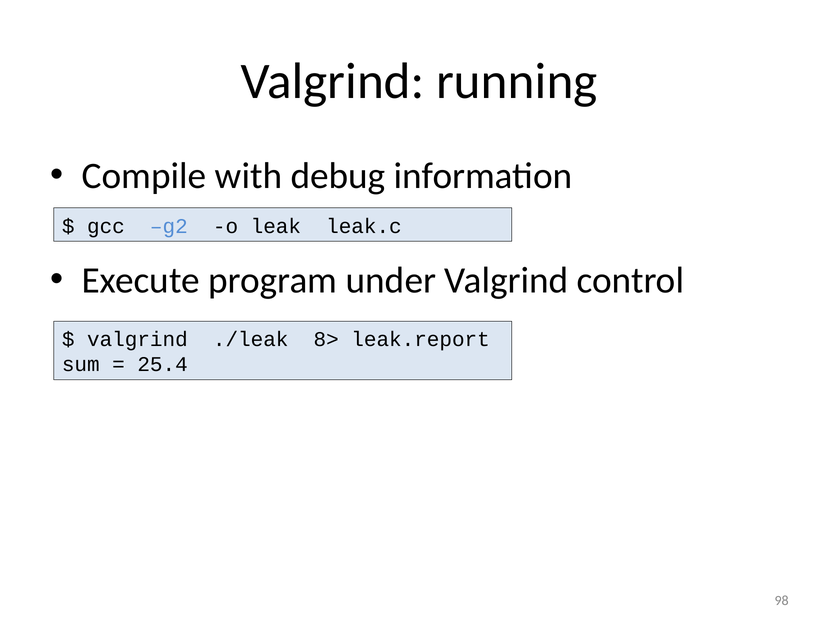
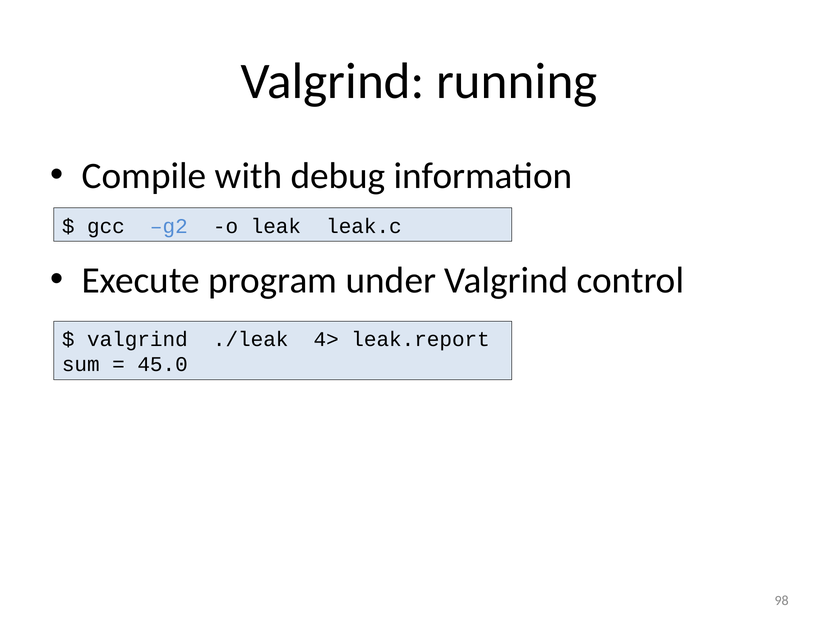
8>: 8> -> 4> (326, 339)
25.4: 25.4 -> 45.0 (163, 365)
